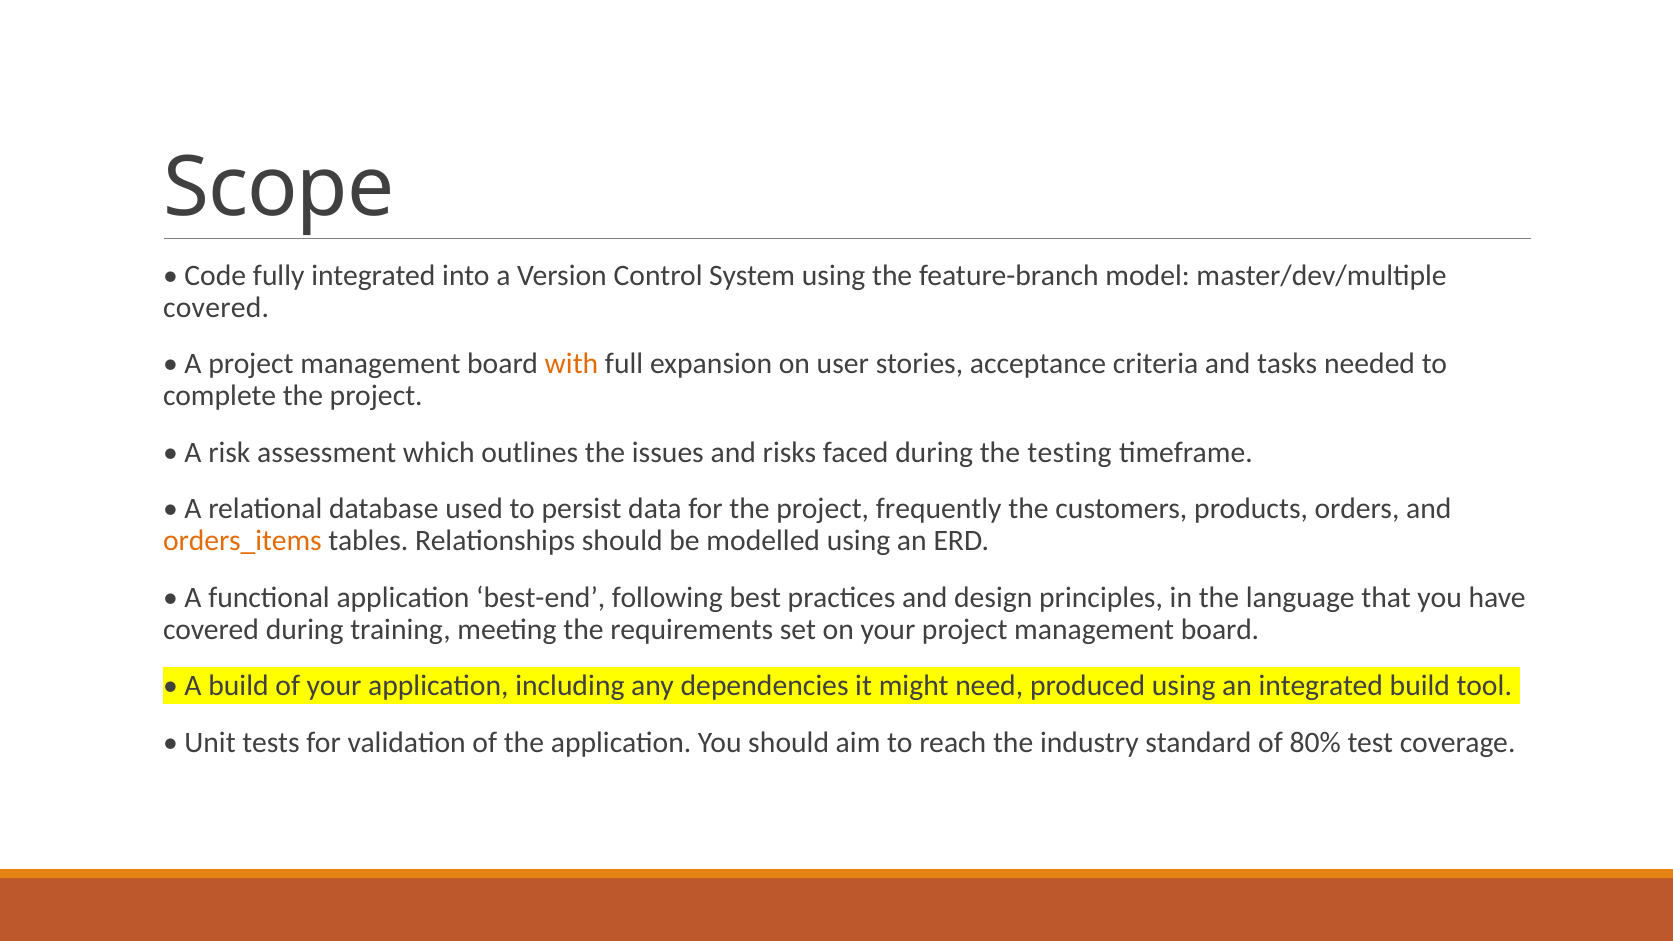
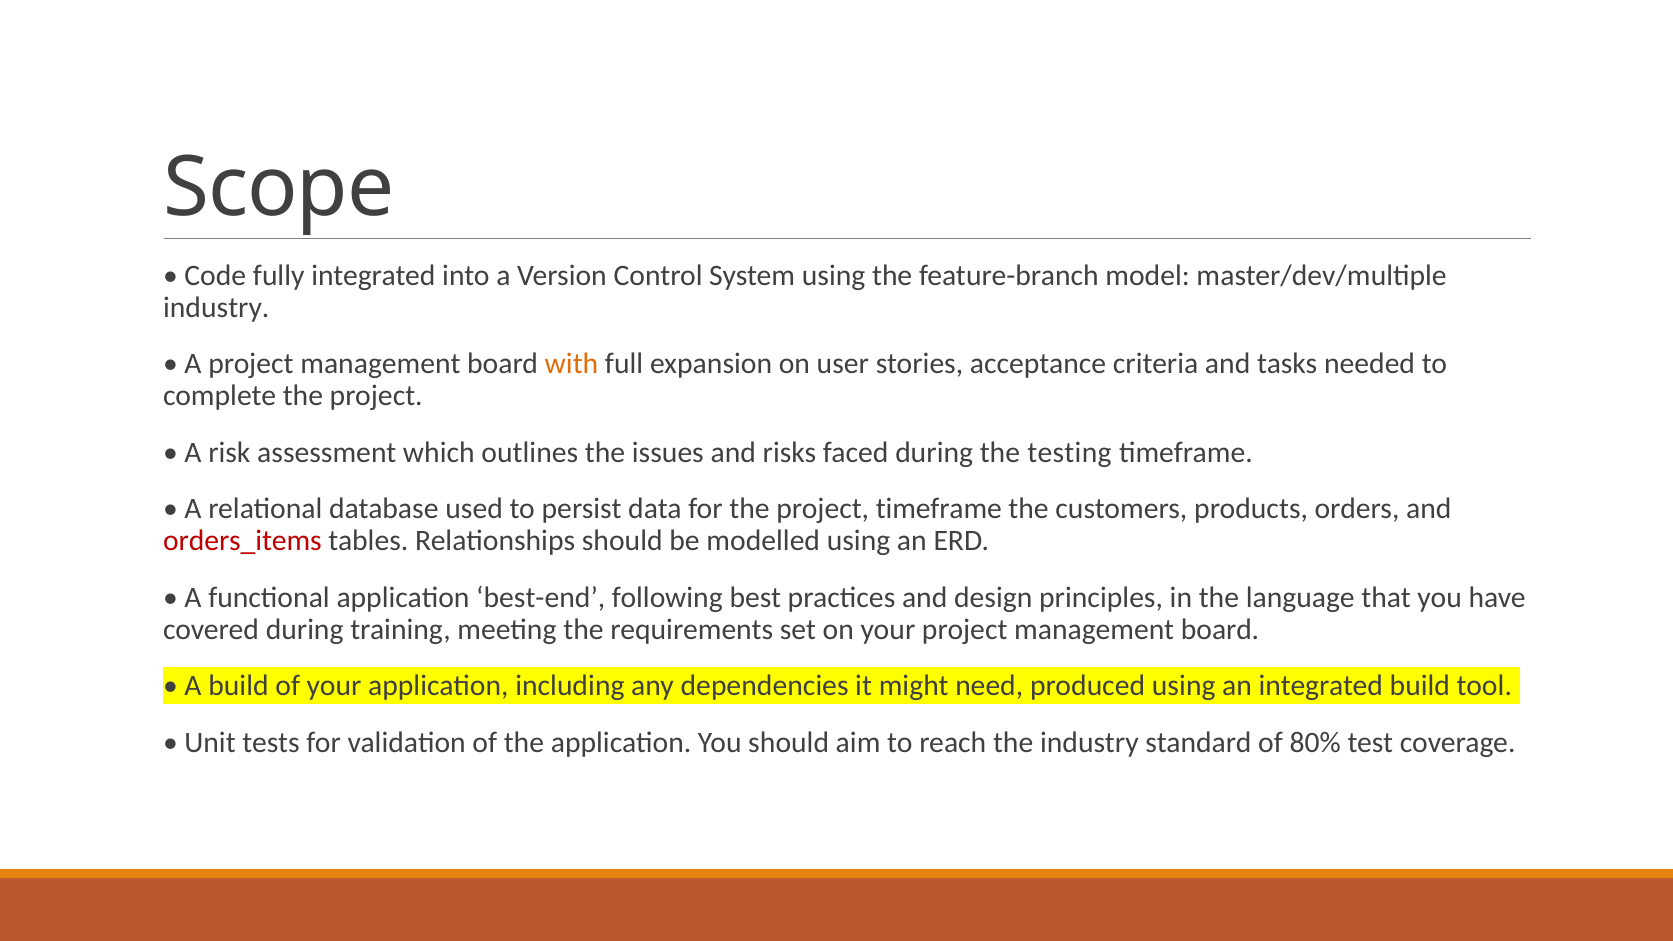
covered: covered -> industry (216, 307)
project frequently: frequently -> timeframe (939, 509)
orders_items colour: orange -> red (242, 541)
